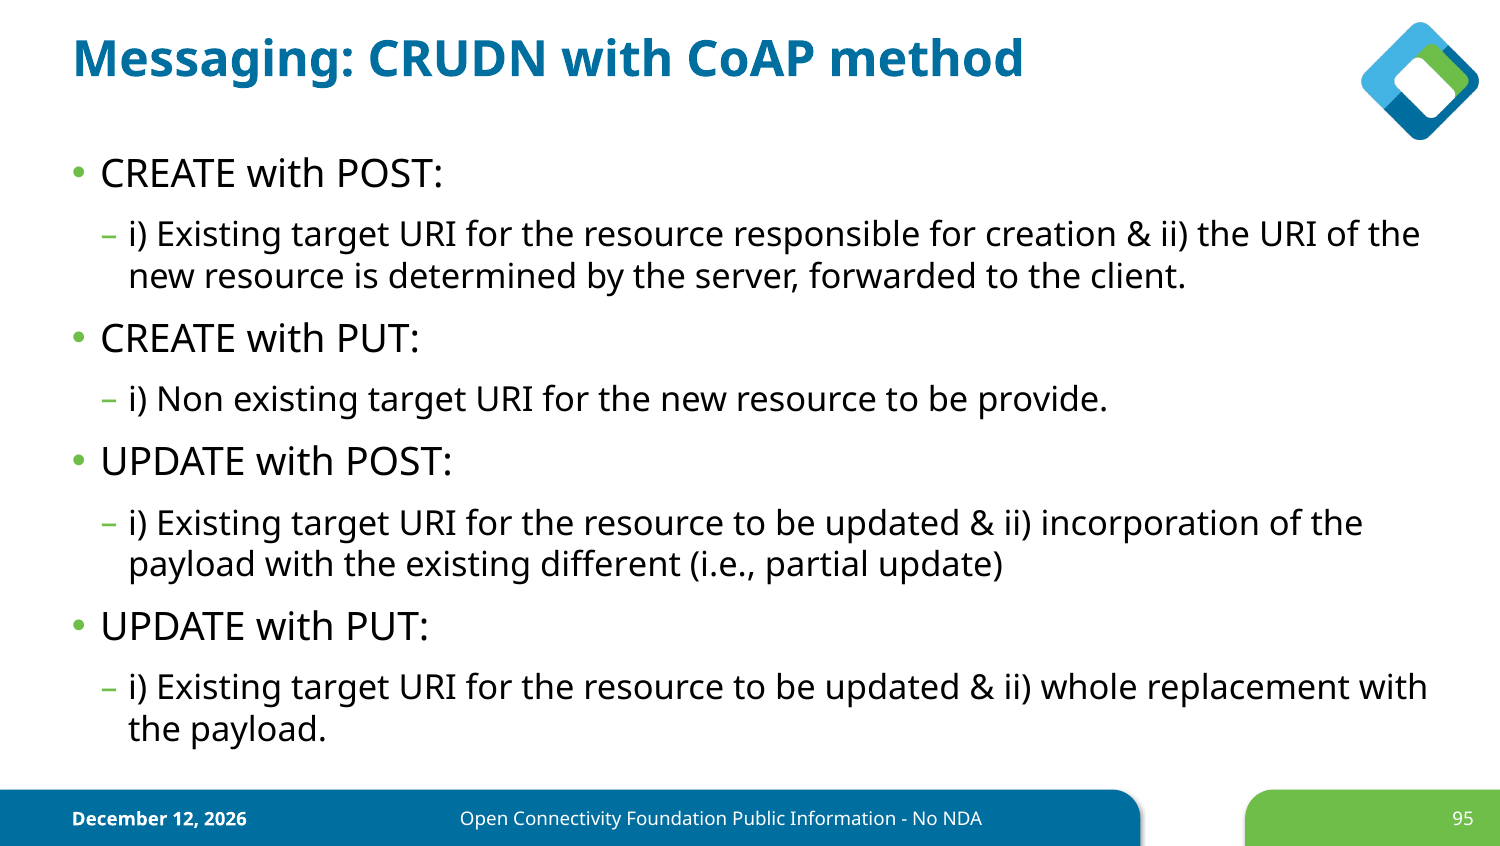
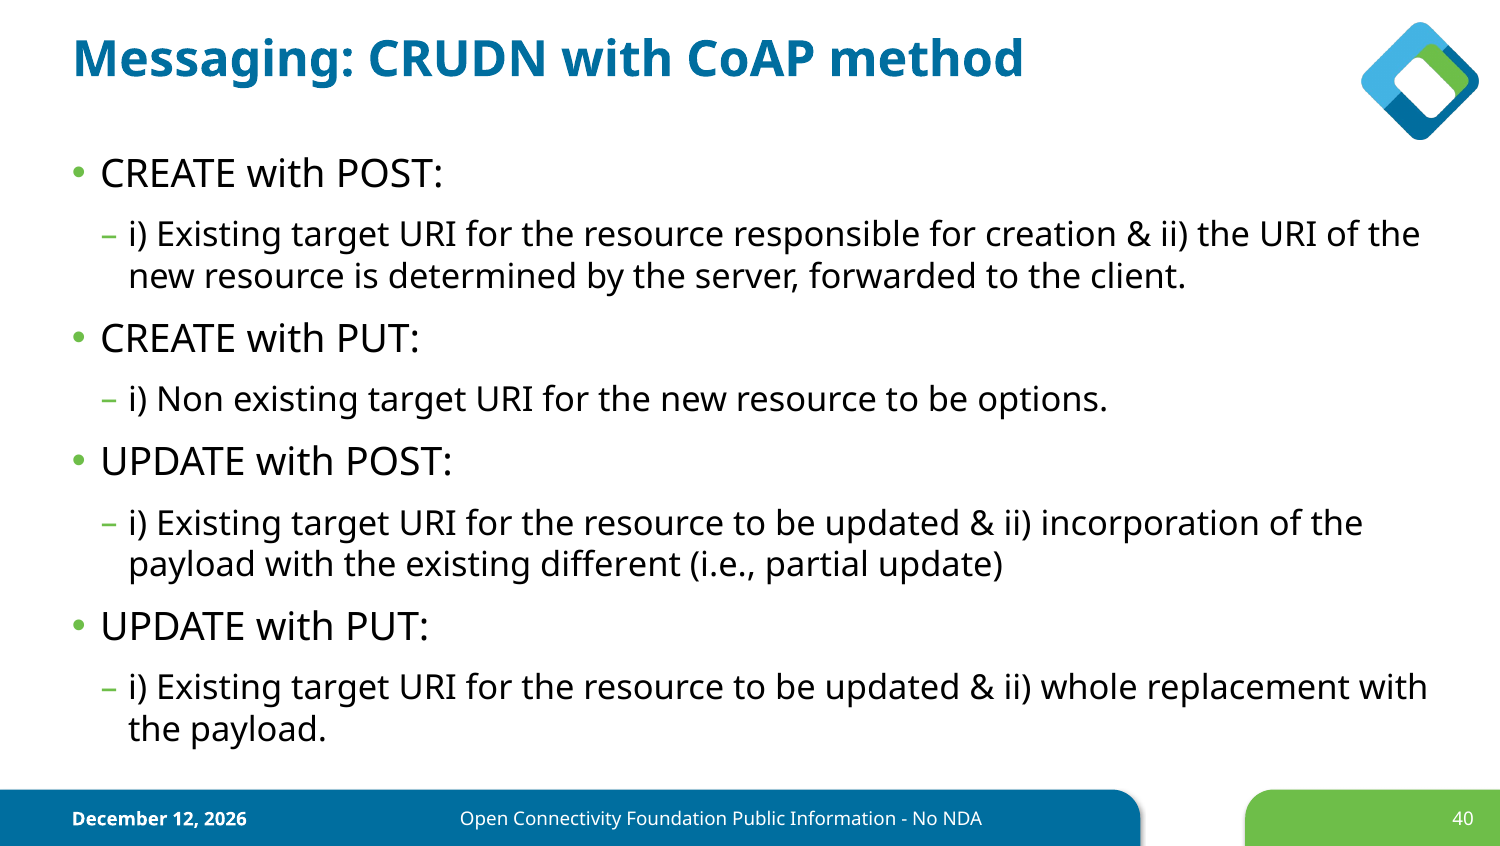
provide: provide -> options (1043, 400)
95: 95 -> 40 (1463, 819)
